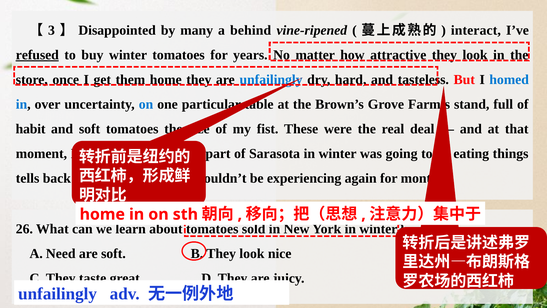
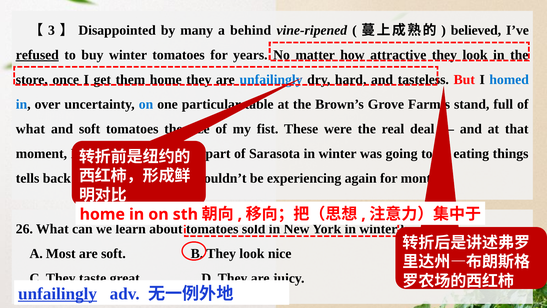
interact: interact -> believed (476, 30)
habit: habit -> what (30, 129)
Need: Need -> Most (61, 253)
unfailingly underline: none -> present (58, 293)
